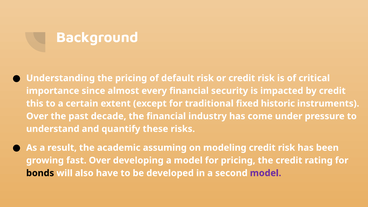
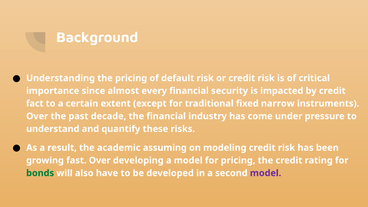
this: this -> fact (35, 104)
historic: historic -> narrow (278, 104)
bonds colour: black -> green (40, 173)
